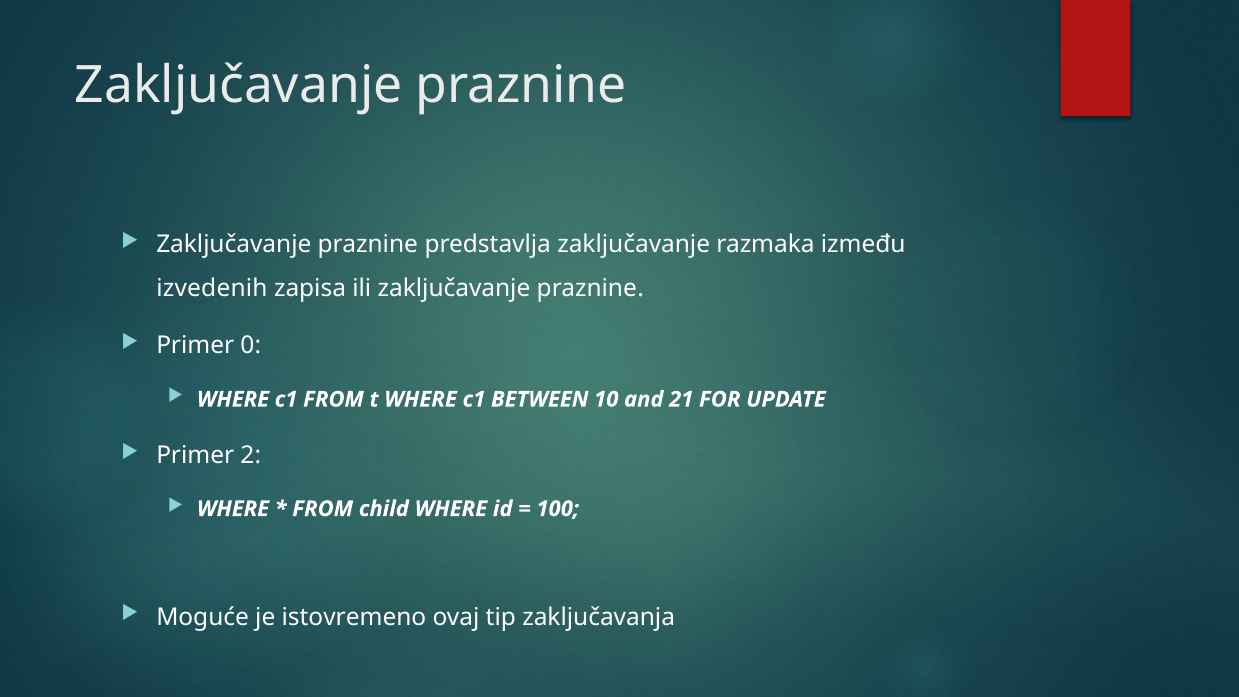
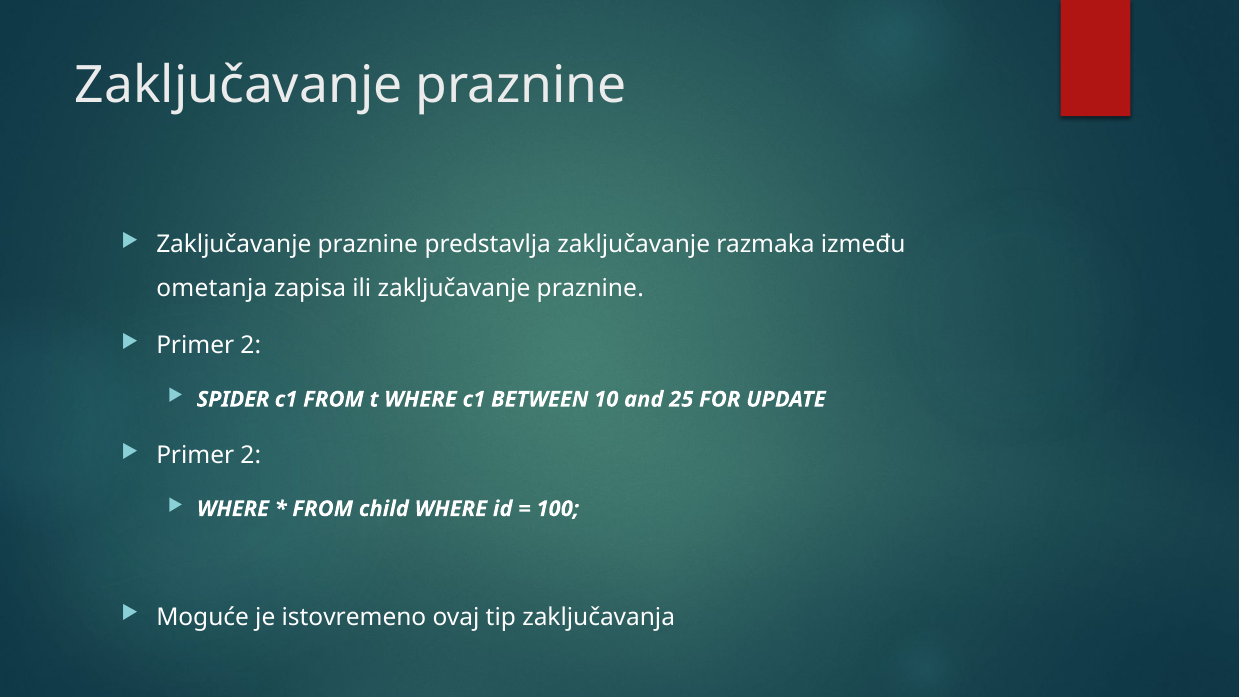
izvedenih: izvedenih -> ometanja (212, 289)
0: 0 -> 2 (251, 346)
WHERE: WHERE -> SPIDER (233, 399)
21: 21 -> 25 (681, 399)
